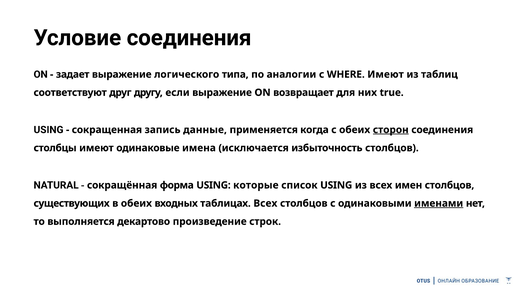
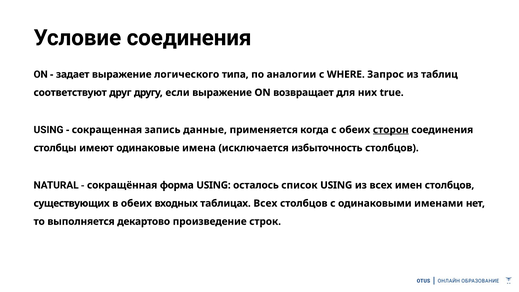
WHERE Имеют: Имеют -> Запрос (386, 74)
которые: которые -> осталось (256, 185)
именами underline: present -> none (439, 203)
